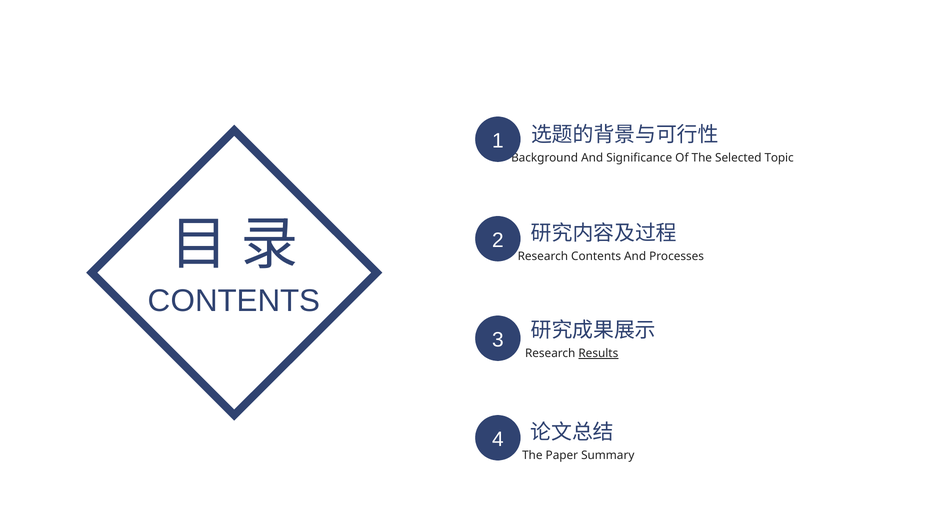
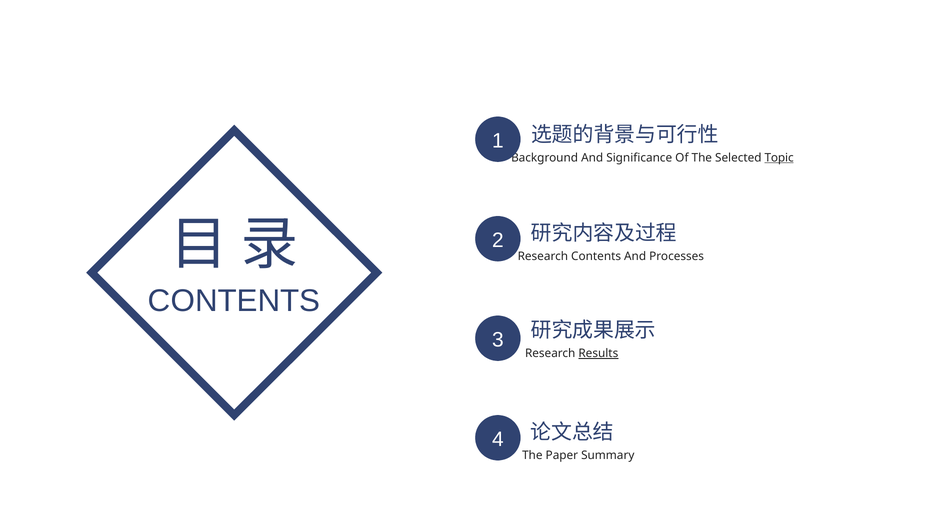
Topic underline: none -> present (779, 158)
